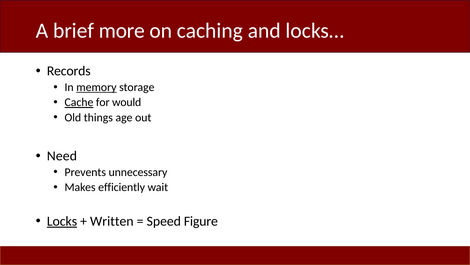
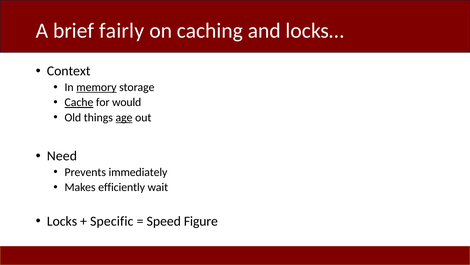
more: more -> fairly (122, 31)
Records: Records -> Context (69, 71)
age underline: none -> present (124, 117)
unnecessary: unnecessary -> immediately (138, 172)
Locks underline: present -> none (62, 221)
Written: Written -> Specific (112, 221)
